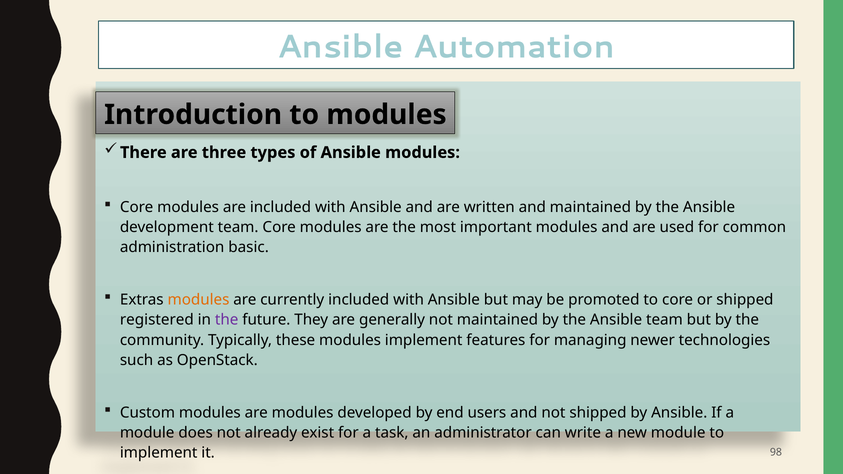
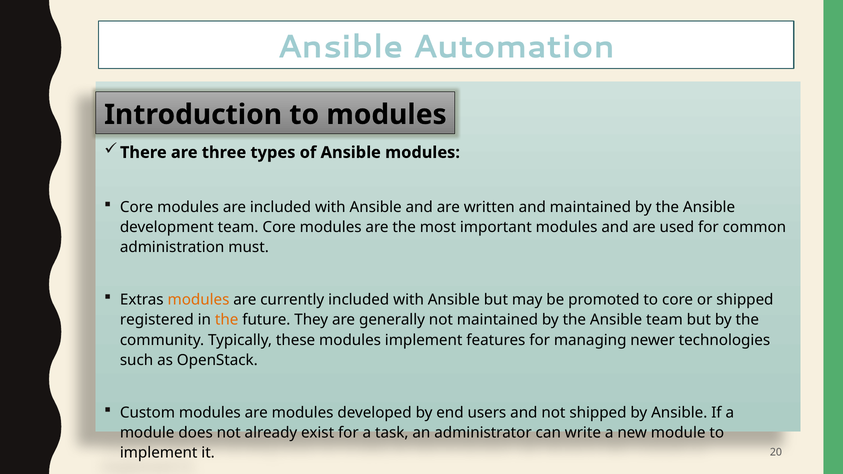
basic: basic -> must (249, 247)
the colour: purple -> orange (227, 320)
98: 98 -> 20 (776, 453)
